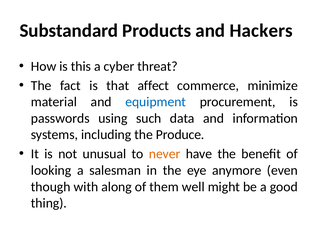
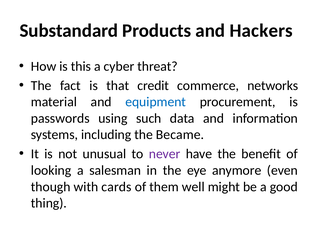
affect: affect -> credit (153, 85)
minimize: minimize -> networks (273, 85)
Produce: Produce -> Became (180, 135)
never colour: orange -> purple (165, 154)
along: along -> cards (117, 187)
